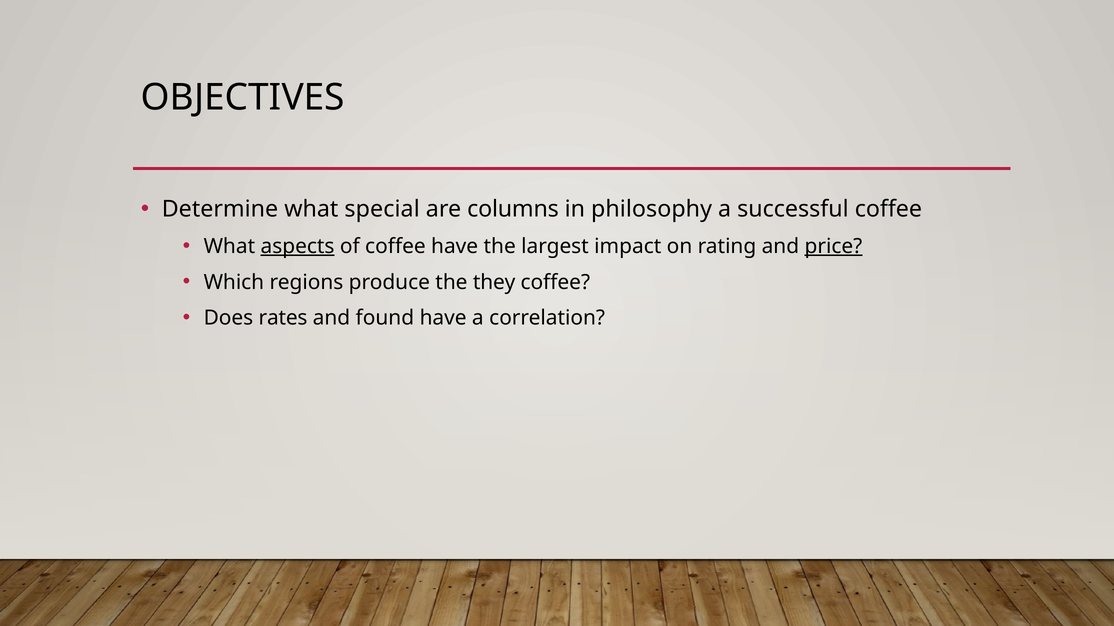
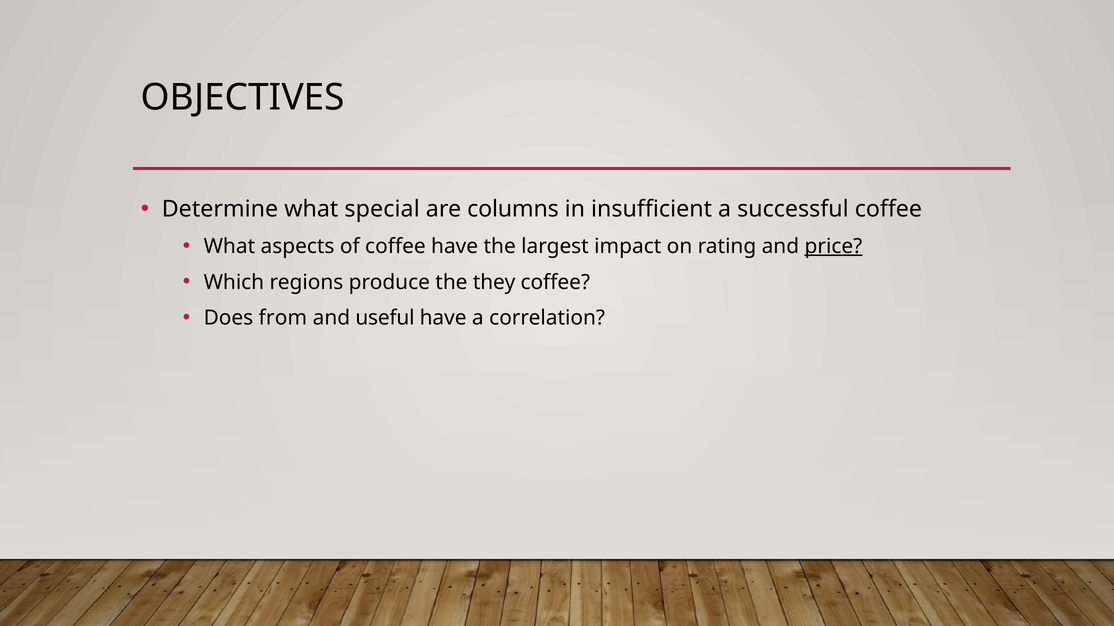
philosophy: philosophy -> insufficient (652, 209)
aspects underline: present -> none (298, 247)
rates: rates -> from (283, 318)
found: found -> useful (385, 318)
